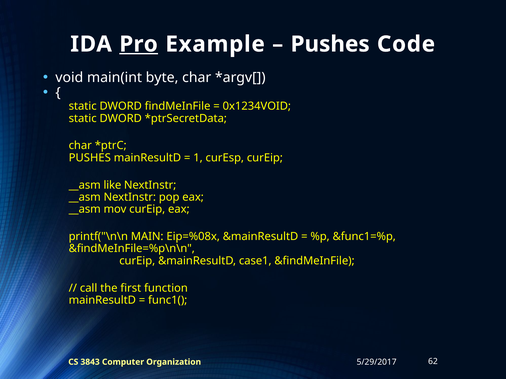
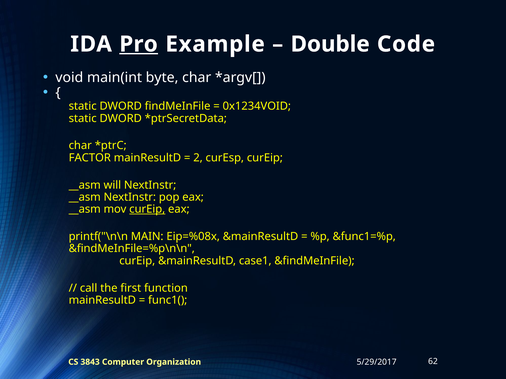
Pushes: Pushes -> Double (330, 44)
PUSHES: PUSHES -> FACTOR (90, 158)
1: 1 -> 2 (198, 158)
like: like -> will (112, 185)
curEip underline: none -> present (147, 210)
